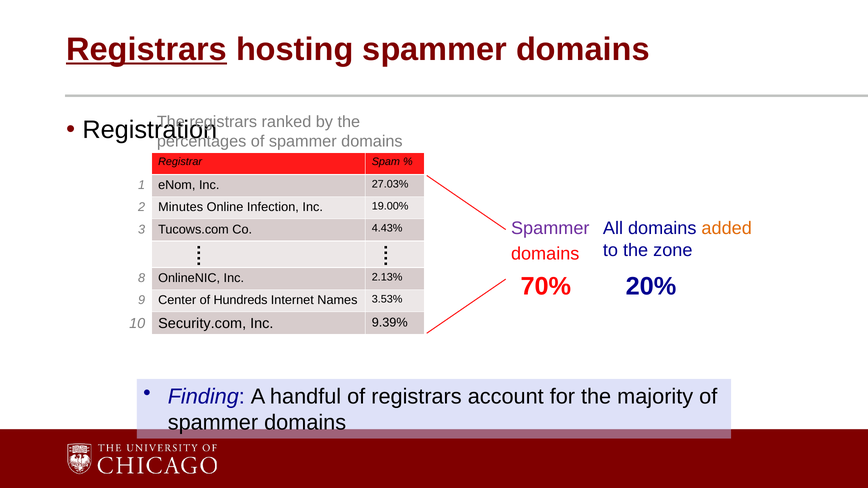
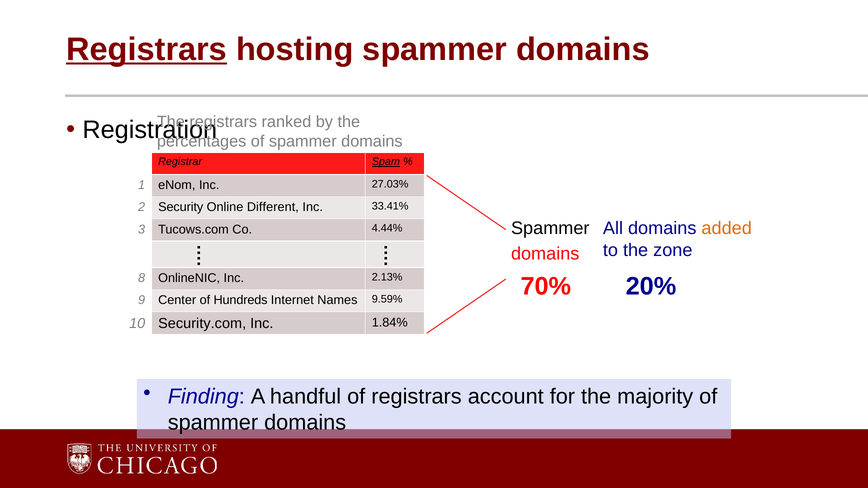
Spam underline: none -> present (386, 162)
Minutes: Minutes -> Security (181, 207)
Infection: Infection -> Different (273, 207)
19.00%: 19.00% -> 33.41% (390, 206)
Spammer colour: purple -> black (550, 229)
4.43%: 4.43% -> 4.44% (387, 228)
3.53%: 3.53% -> 9.59% (387, 299)
9.39%: 9.39% -> 1.84% (390, 323)
